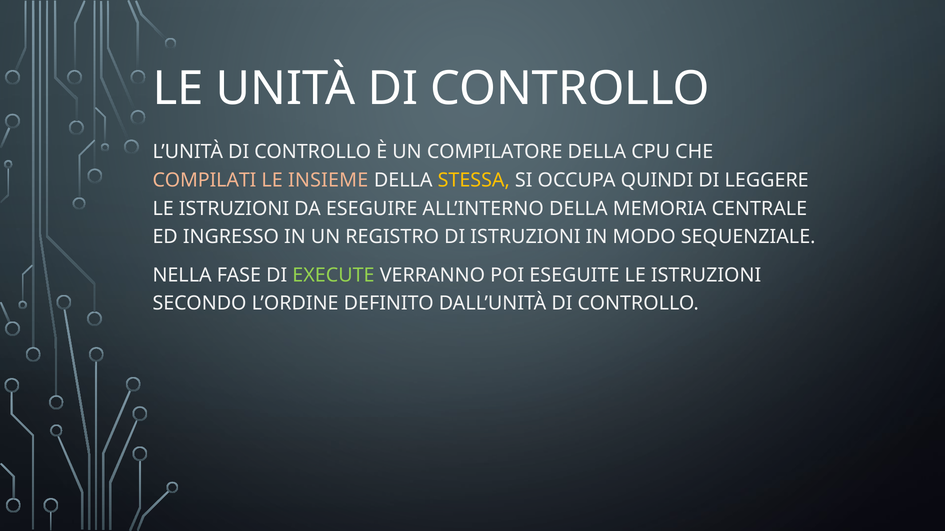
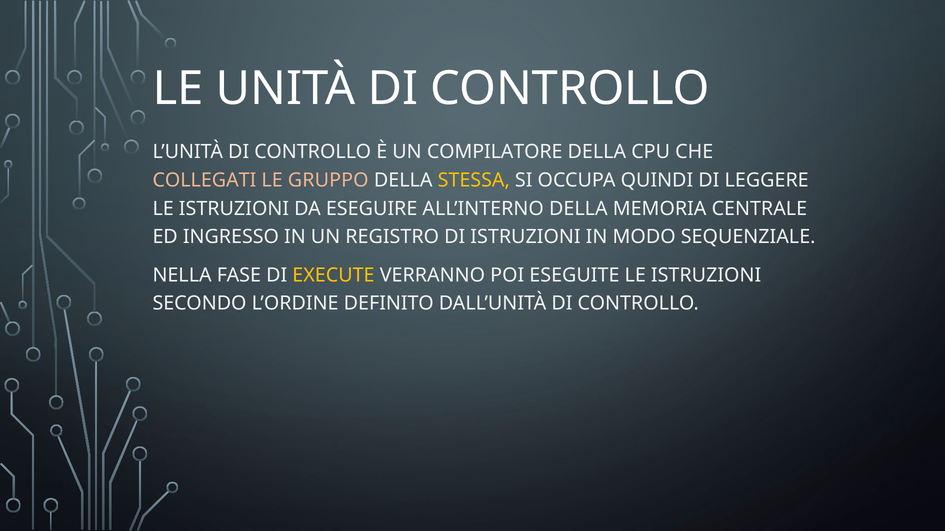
COMPILATI: COMPILATI -> COLLEGATI (204, 181)
INSIEME: INSIEME -> GRUPPO (328, 181)
EXECUTE colour: light green -> yellow (333, 275)
